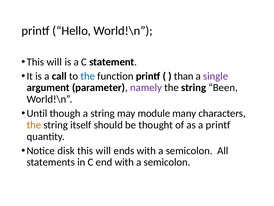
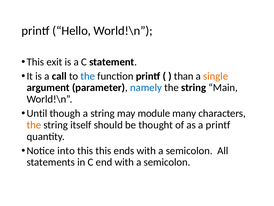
will: will -> exit (54, 62)
single colour: purple -> orange (216, 76)
namely colour: purple -> blue (146, 87)
Been: Been -> Main (223, 87)
disk: disk -> into (66, 150)
will: will -> this (103, 150)
